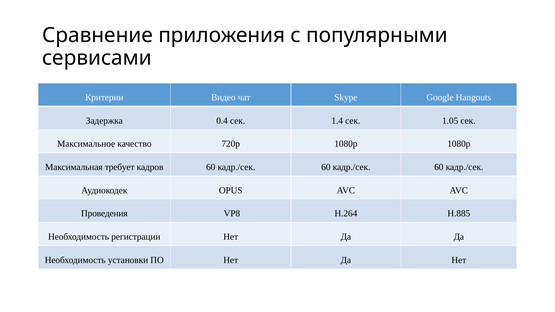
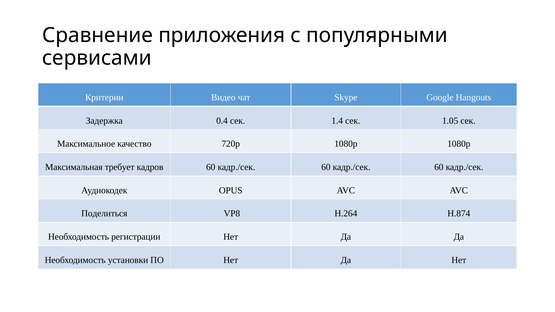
Проведения: Проведения -> Поделиться (104, 214)
H.885: H.885 -> H.874 (459, 214)
